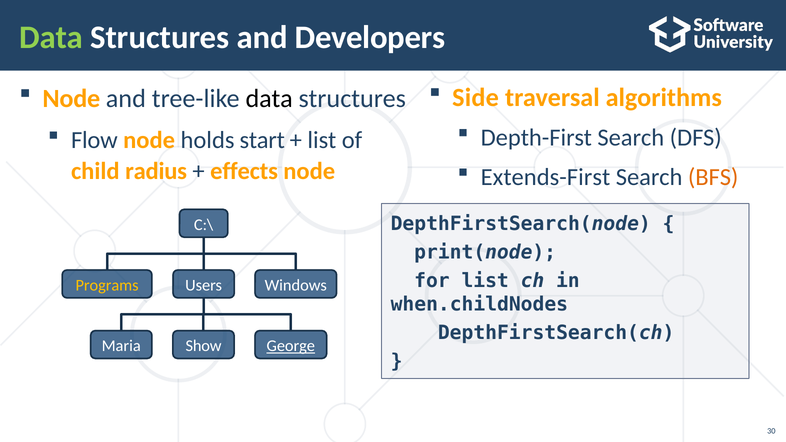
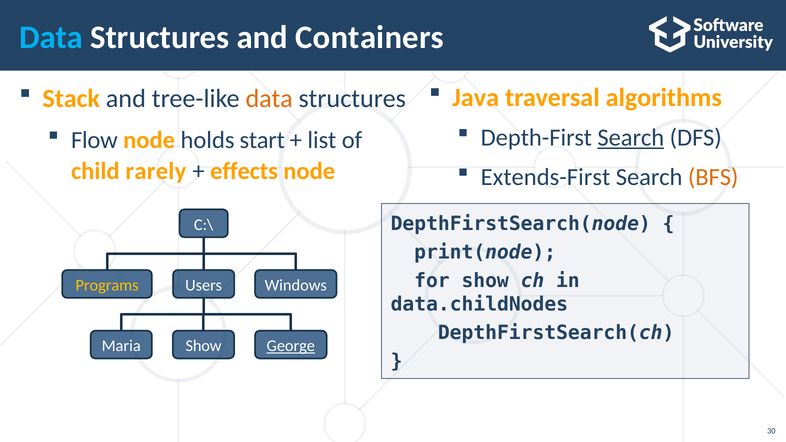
Data colour: light green -> light blue (51, 37)
Developers: Developers -> Containers (370, 37)
Side: Side -> Java (476, 98)
Node: Node -> Stack (71, 99)
data colour: black -> orange (269, 99)
Search underline: none -> present (631, 138)
radius: radius -> rarely (156, 171)
for list: list -> show (485, 281)
when.childNodes: when.childNodes -> data.childNodes (479, 304)
